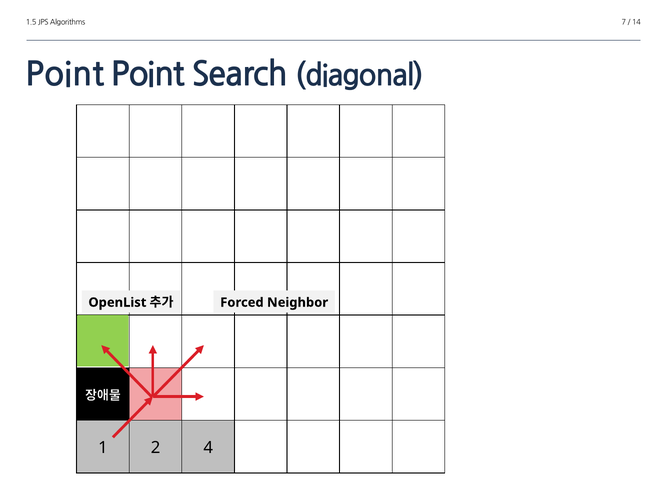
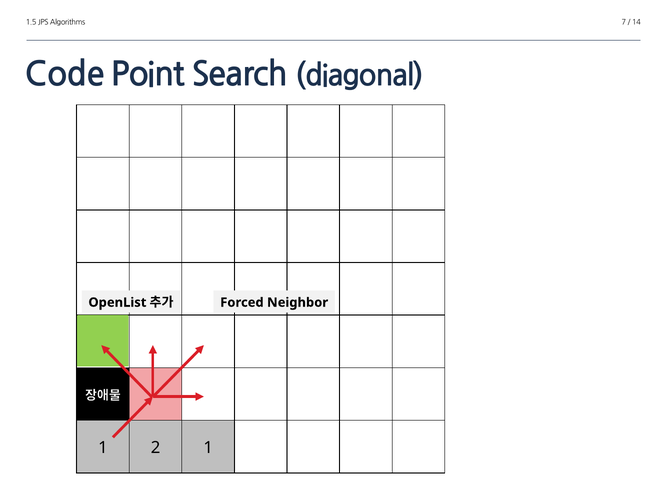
Point: Point -> Code (65, 75)
2 4: 4 -> 1 (208, 448)
